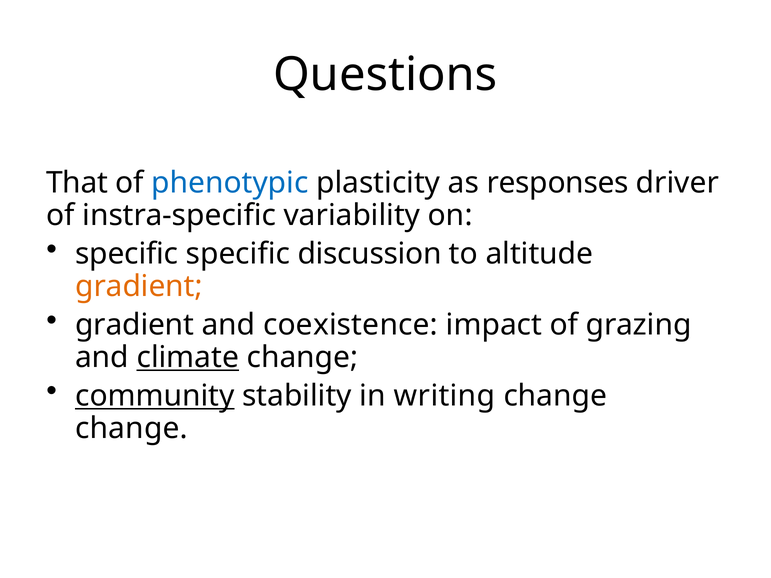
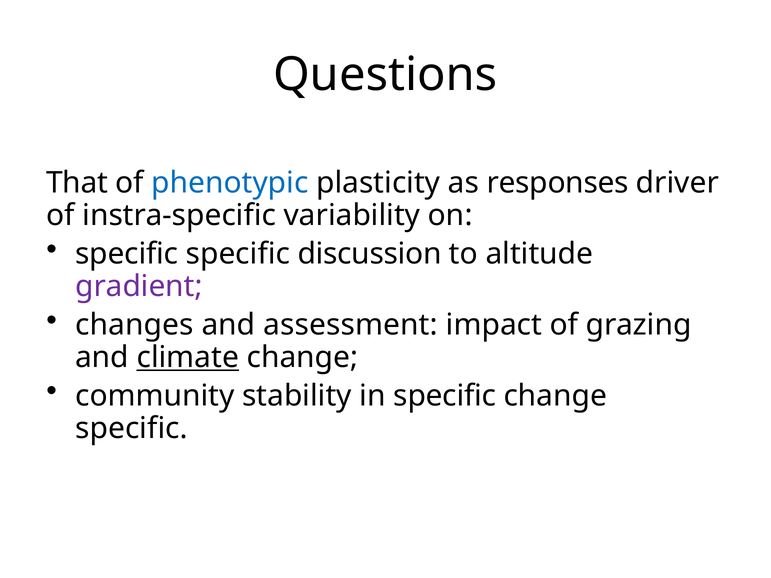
gradient colour: orange -> purple (139, 286)
gradient: gradient -> changes (134, 325)
coexistence: coexistence -> assessment (351, 325)
community underline: present -> none (155, 396)
in writing: writing -> specific (445, 396)
change: change -> specific (132, 428)
